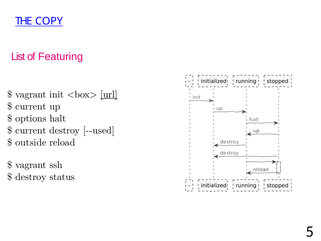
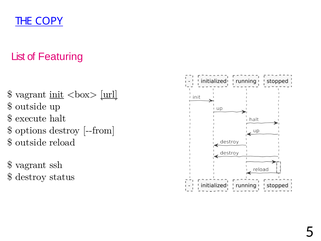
init underline: none -> present (57, 94)
current: current -> outside (31, 106)
options: options -> execute (31, 118)
current: current -> options (31, 130)
--used: --used -> --from (99, 130)
